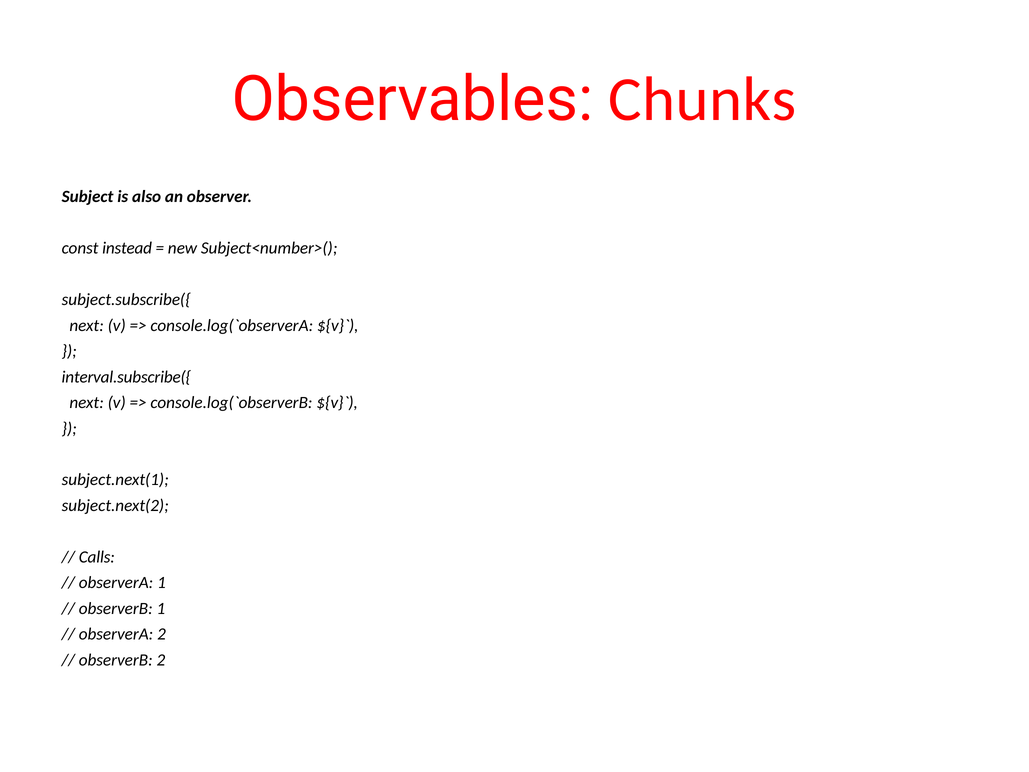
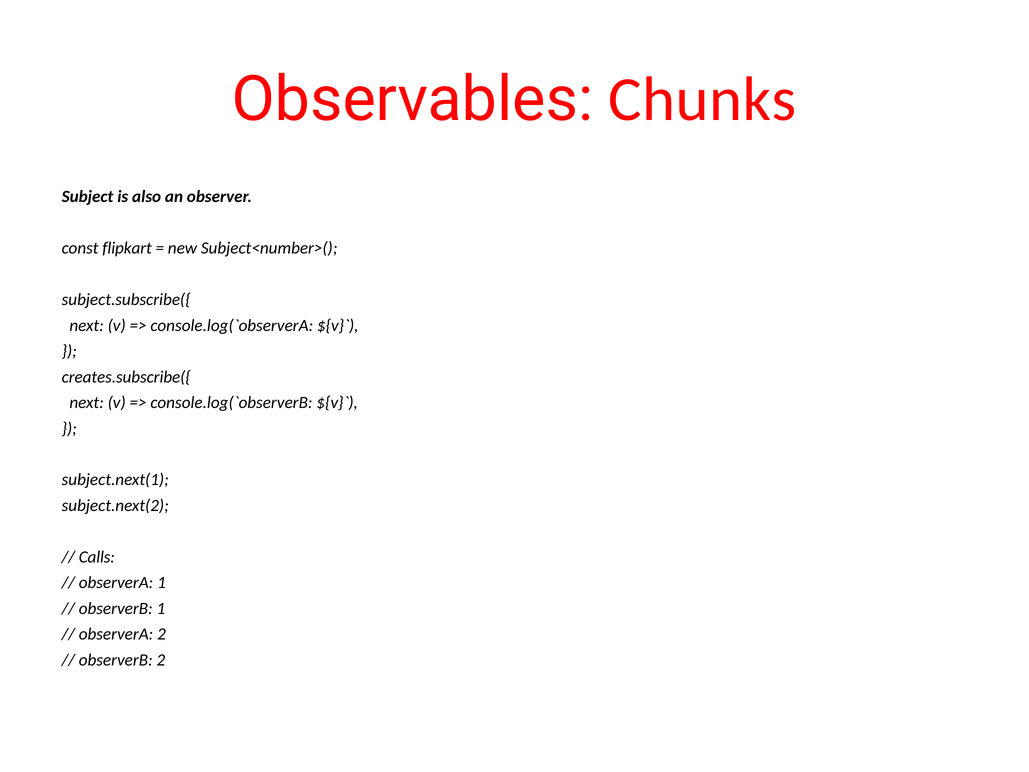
instead: instead -> flipkart (127, 248)
interval.subscribe({: interval.subscribe({ -> creates.subscribe({ (126, 377)
